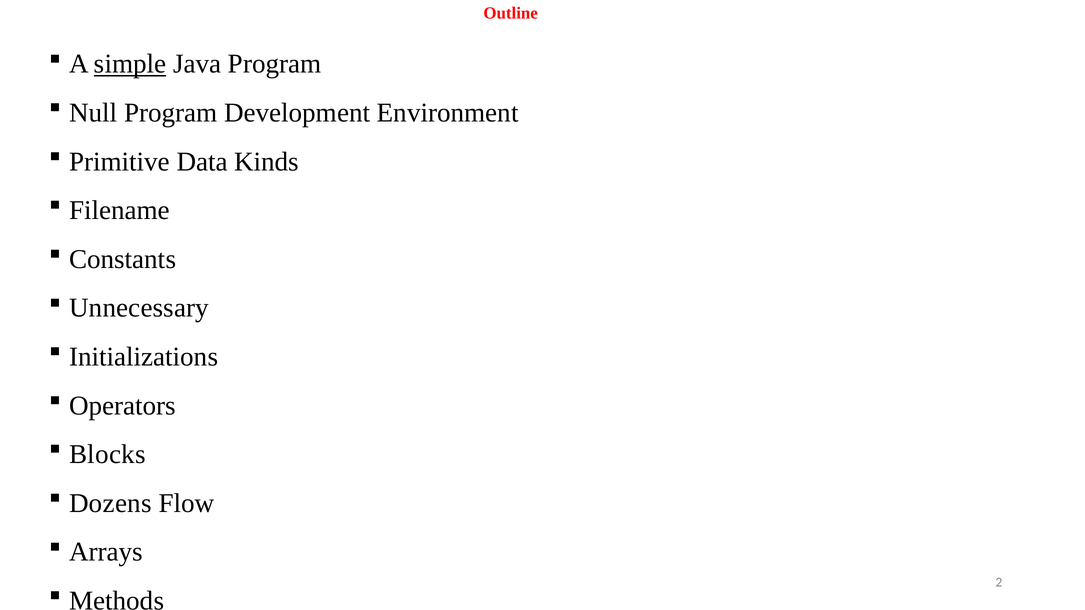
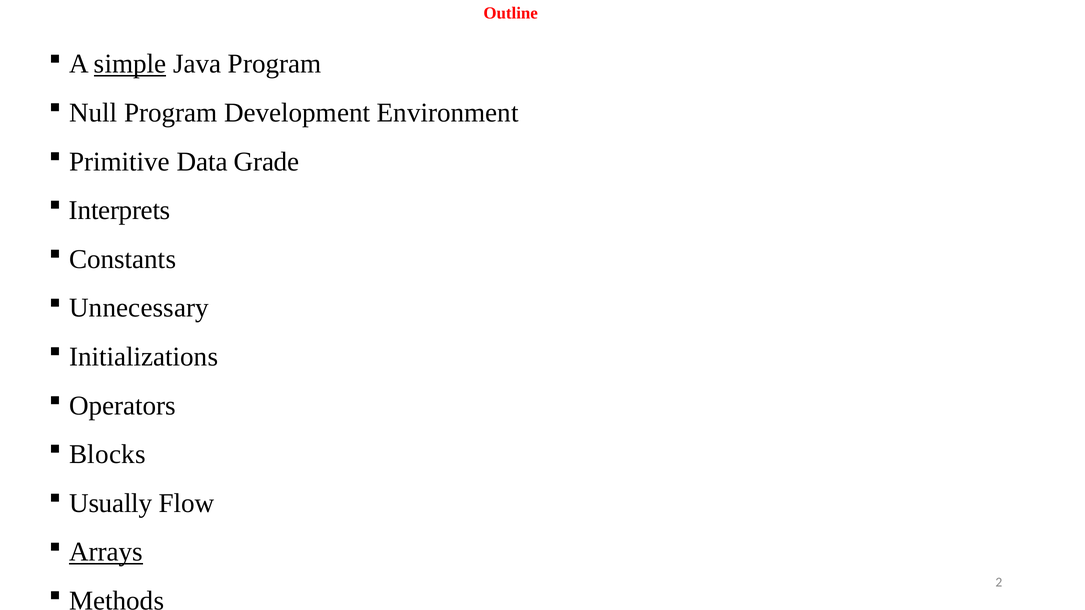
Kinds: Kinds -> Grade (267, 162)
Filename: Filename -> Interprets (120, 210)
Dozens: Dozens -> Usually (111, 503)
Arrays underline: none -> present (106, 552)
